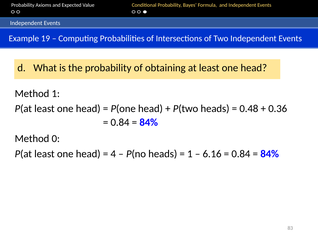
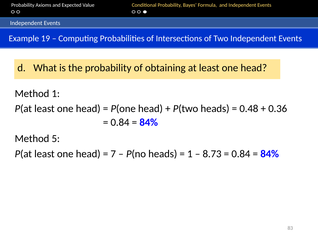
0: 0 -> 5 (56, 138)
4: 4 -> 7 (113, 153)
6.16: 6.16 -> 8.73 (212, 153)
